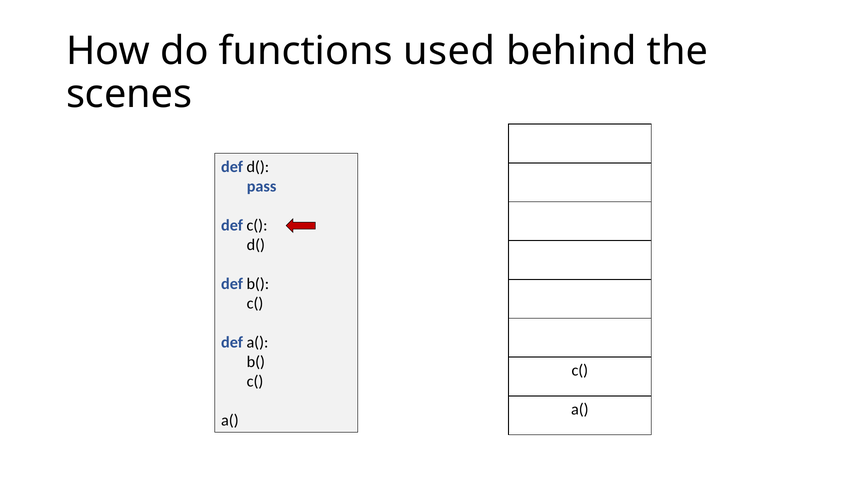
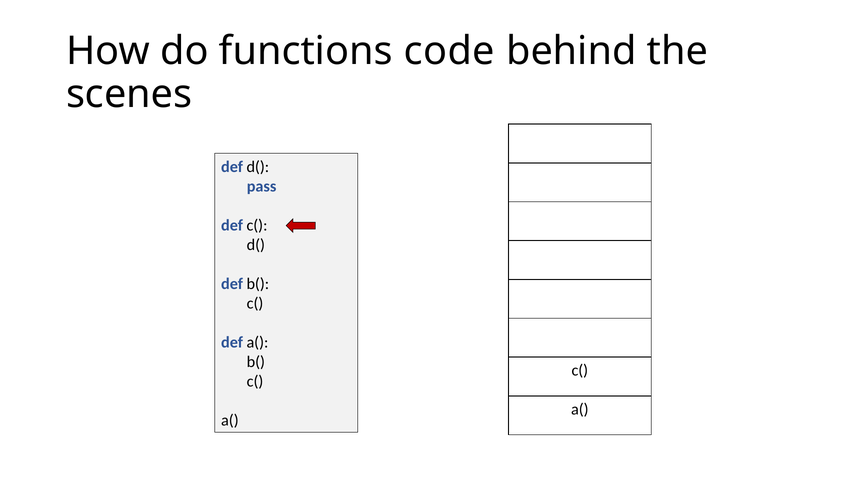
used: used -> code (449, 51)
